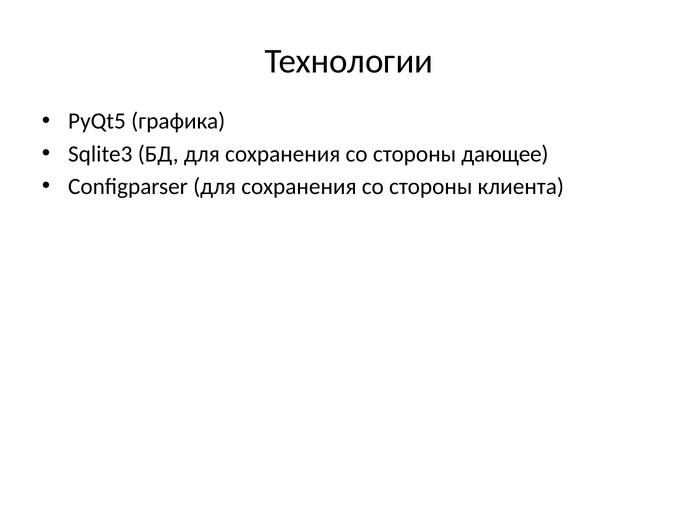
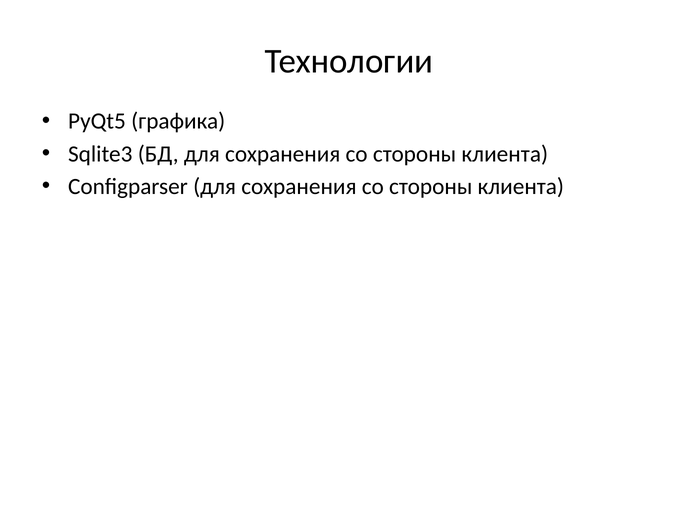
дающее: дающее -> клиента (505, 154)
